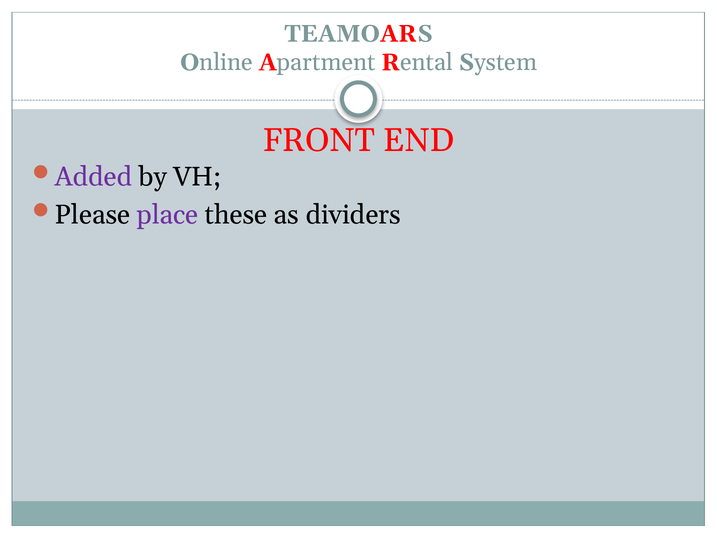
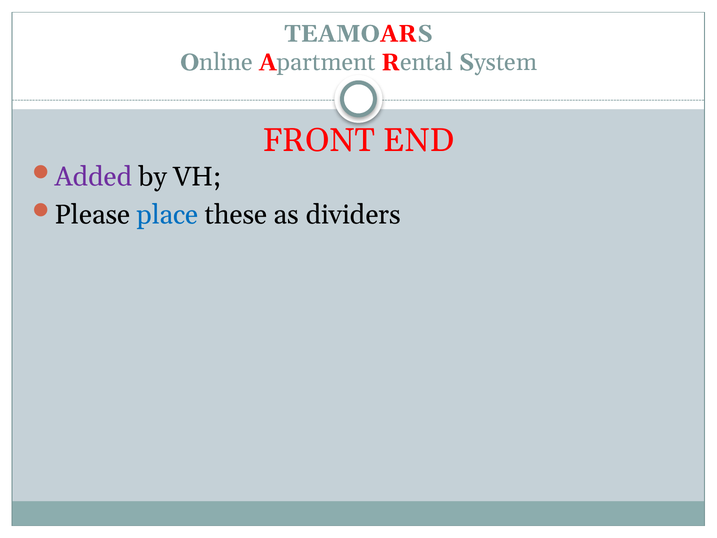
place colour: purple -> blue (168, 215)
